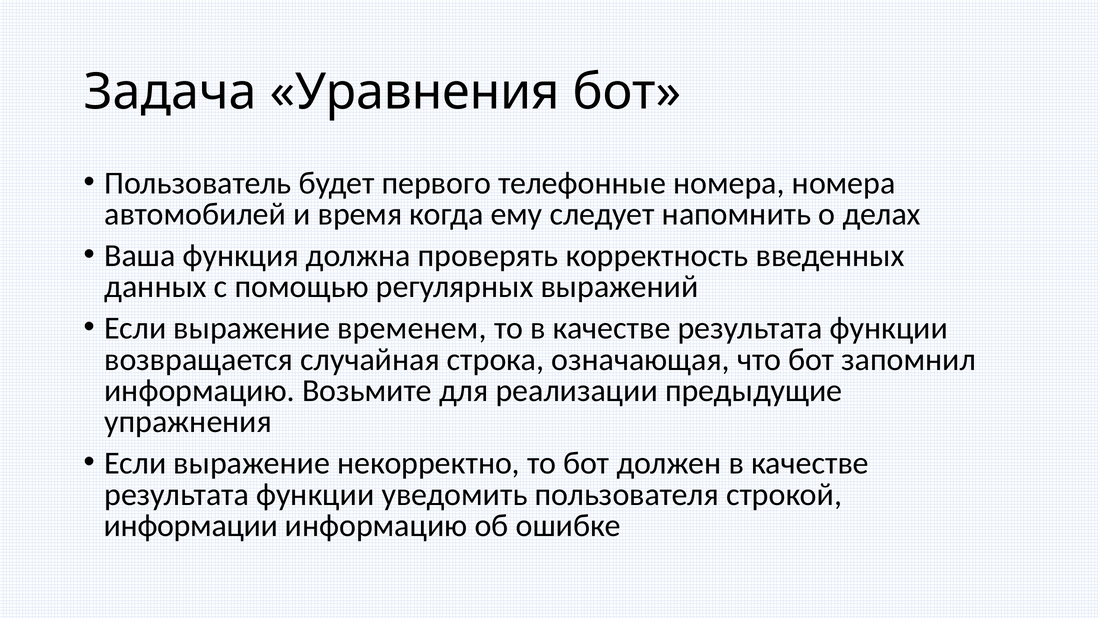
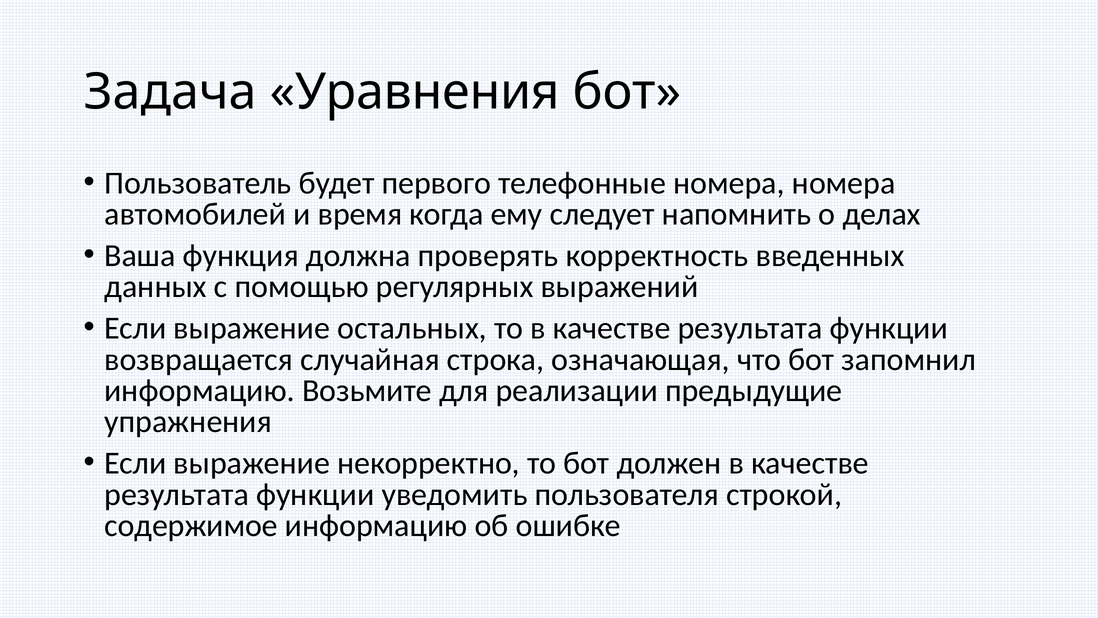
временем: временем -> остальных (412, 328)
информации: информации -> содержимое (191, 525)
